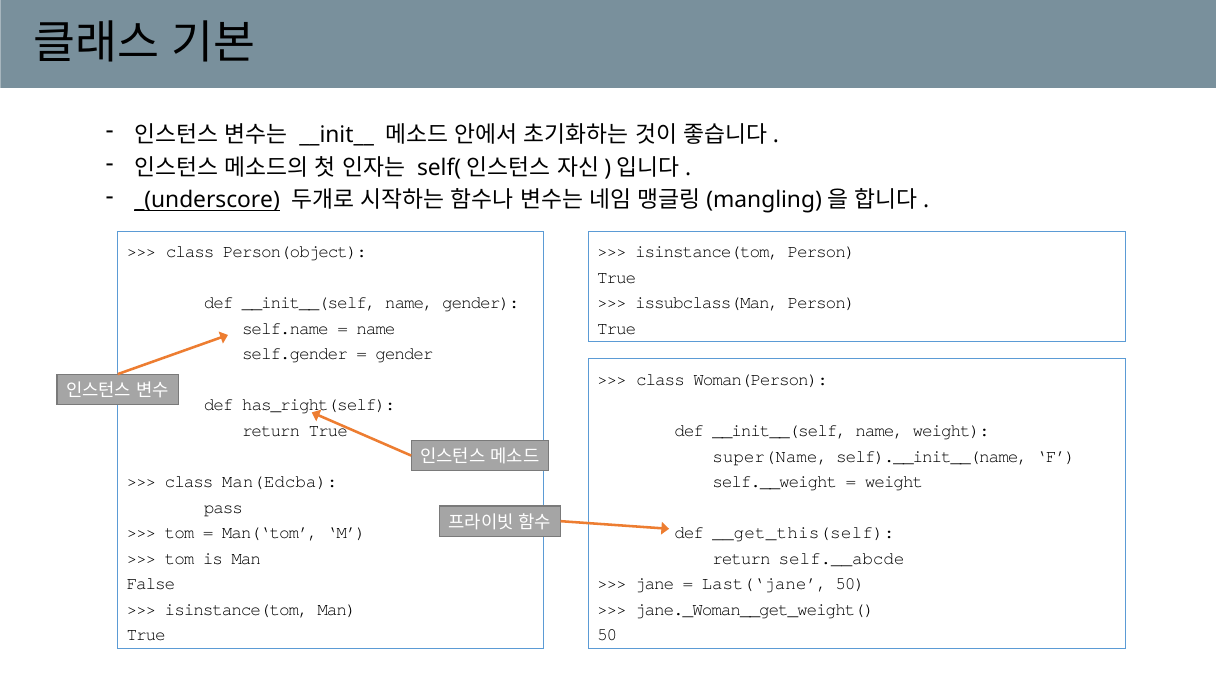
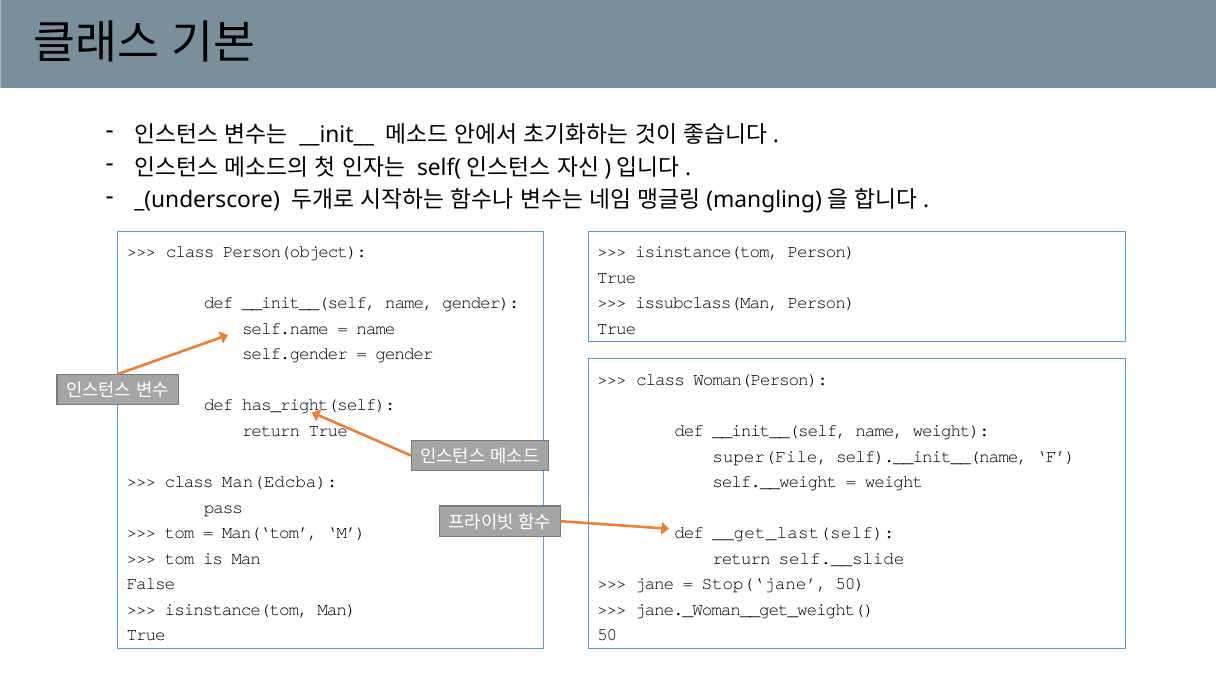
_(underscore underline: present -> none (207, 200)
super(Name: super(Name -> super(File (770, 456)
__get_this(self: __get_this(self -> __get_last(self (803, 533)
self.__abcde: self.__abcde -> self.__slide (842, 558)
Last(‘jane: Last(‘jane -> Stop(‘jane (764, 584)
